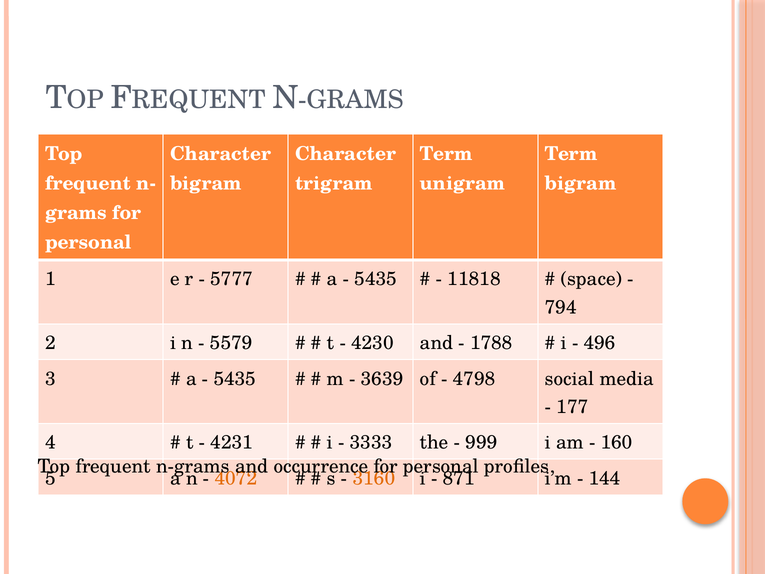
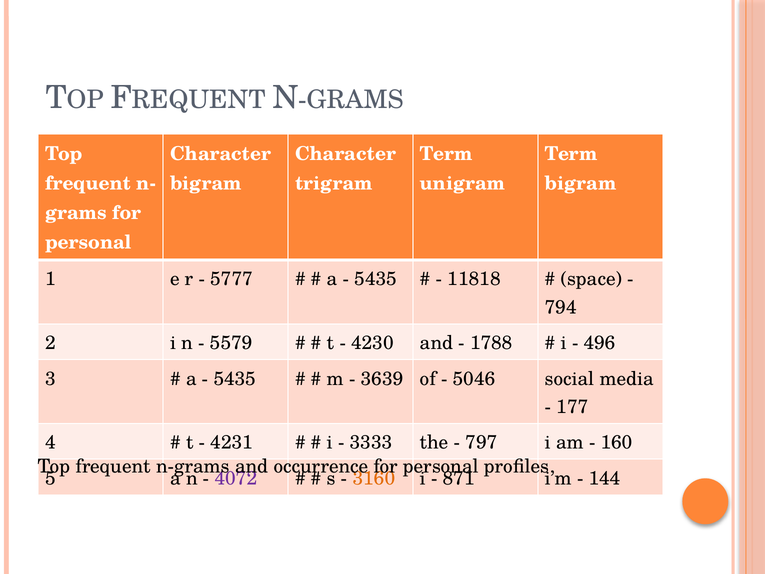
4798: 4798 -> 5046 (474, 379)
999: 999 -> 797 (481, 442)
4072 colour: orange -> purple (236, 478)
